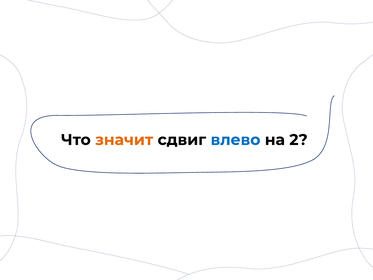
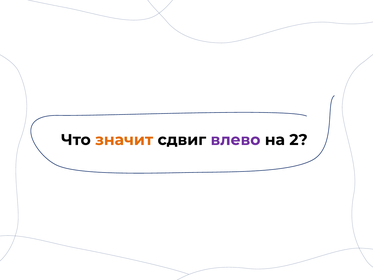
влево colour: blue -> purple (236, 140)
